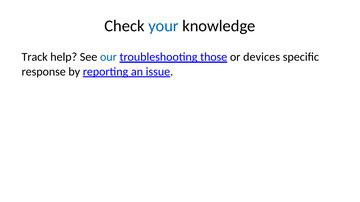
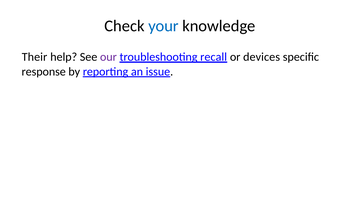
Track: Track -> Their (35, 57)
our colour: blue -> purple (108, 57)
those: those -> recall (214, 57)
